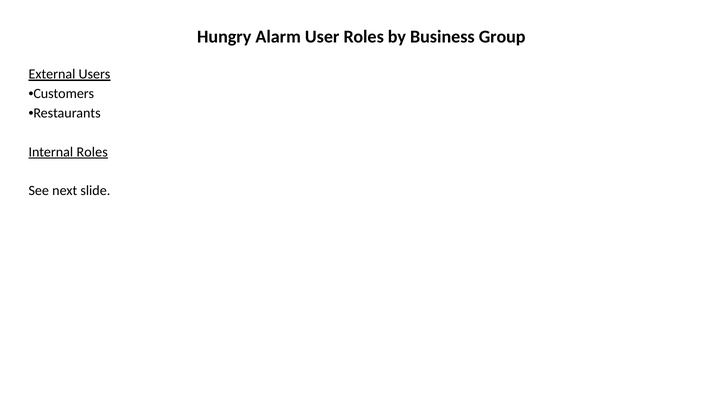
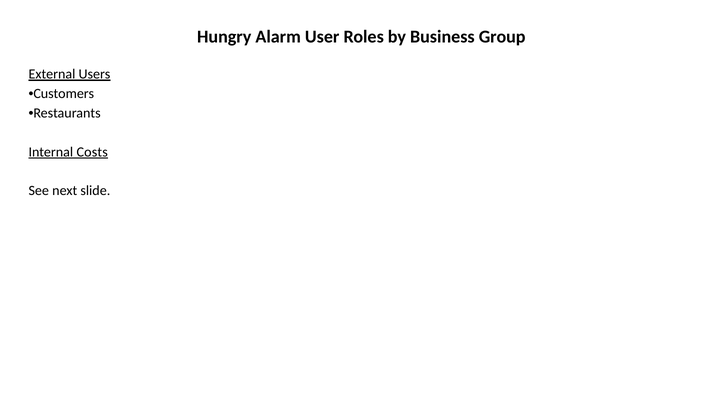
Internal Roles: Roles -> Costs (92, 152)
